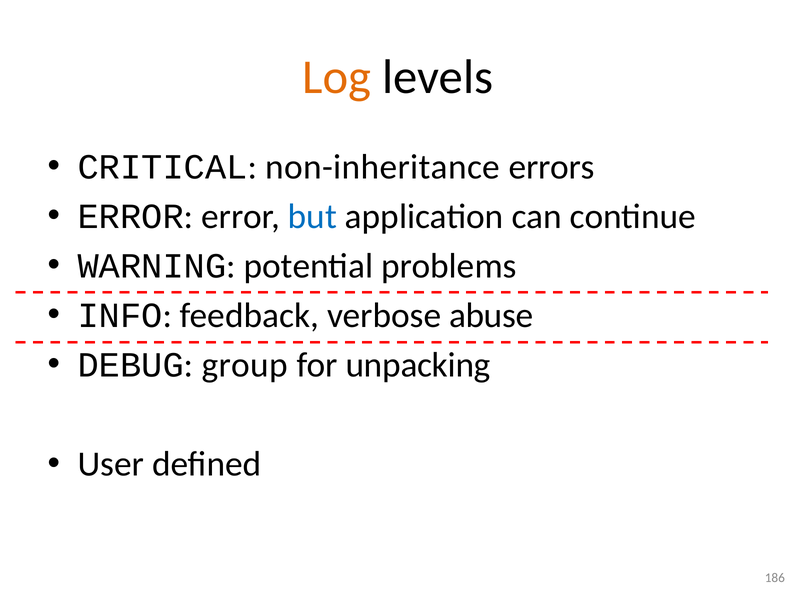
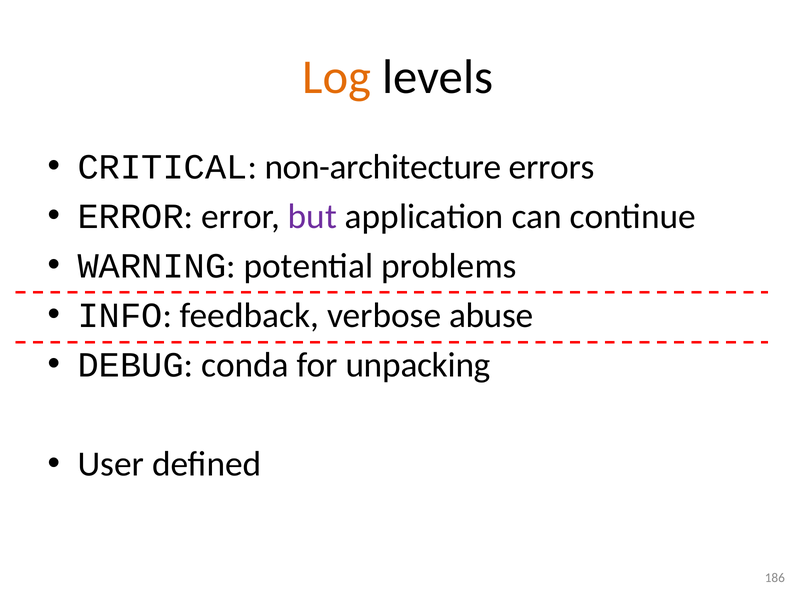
non-inheritance: non-inheritance -> non-architecture (383, 167)
but colour: blue -> purple (312, 217)
group: group -> conda (245, 365)
